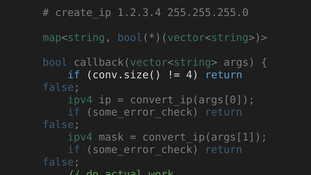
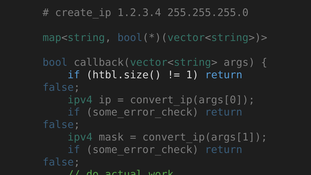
conv.size(: conv.size( -> htbl.size( (124, 75)
4: 4 -> 1 (192, 75)
